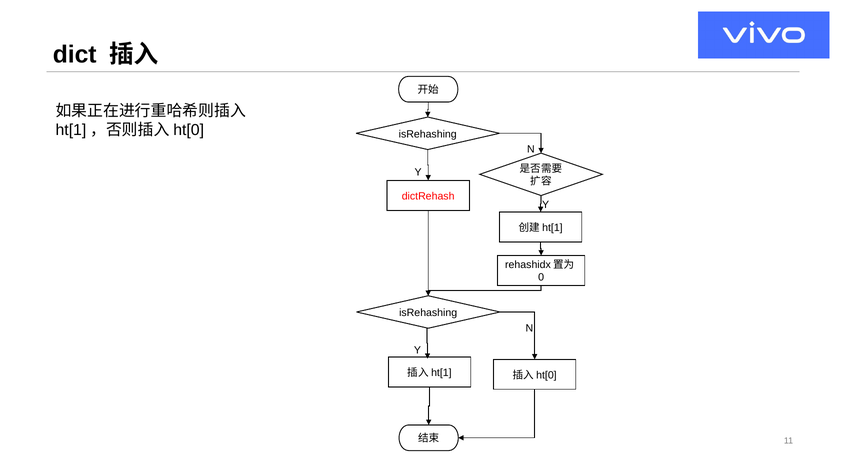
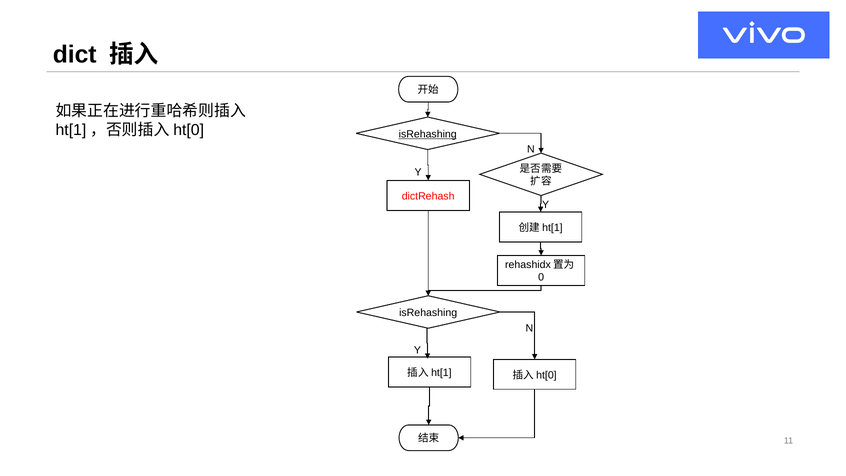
isRehashing underline: none -> present (428, 134)
